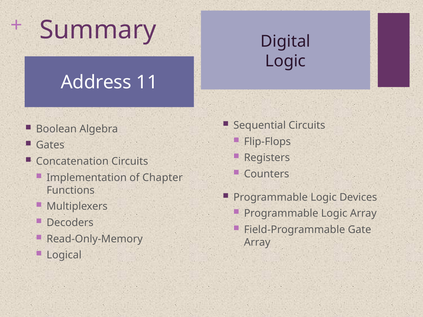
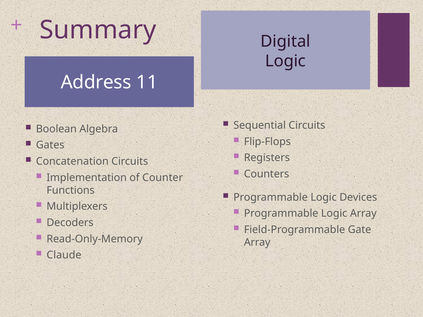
Chapter: Chapter -> Counter (163, 178)
Logical: Logical -> Claude (64, 255)
